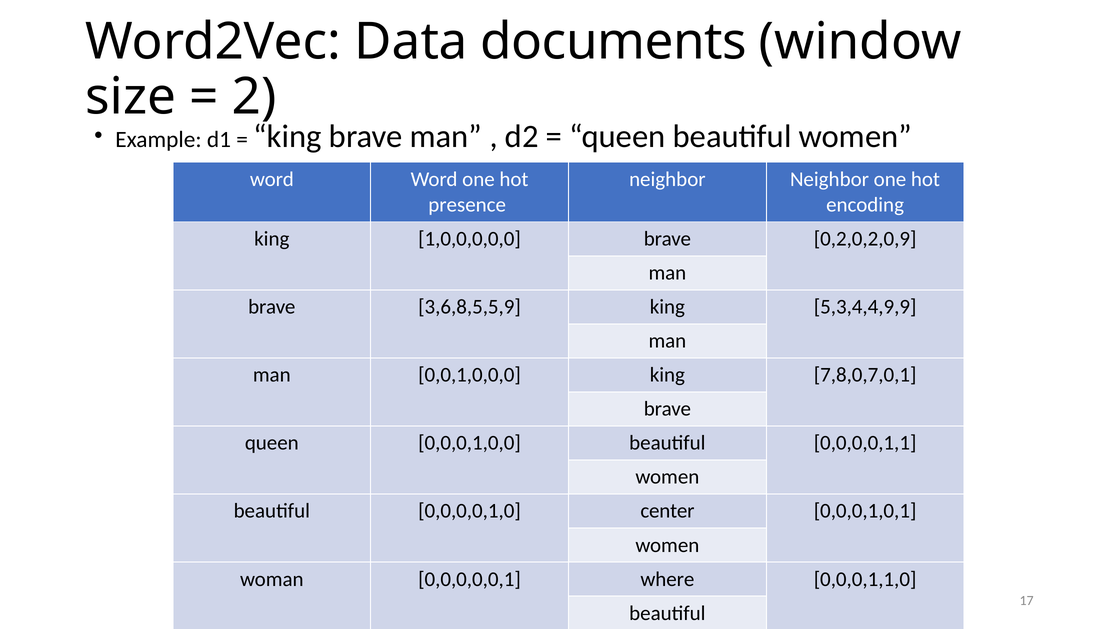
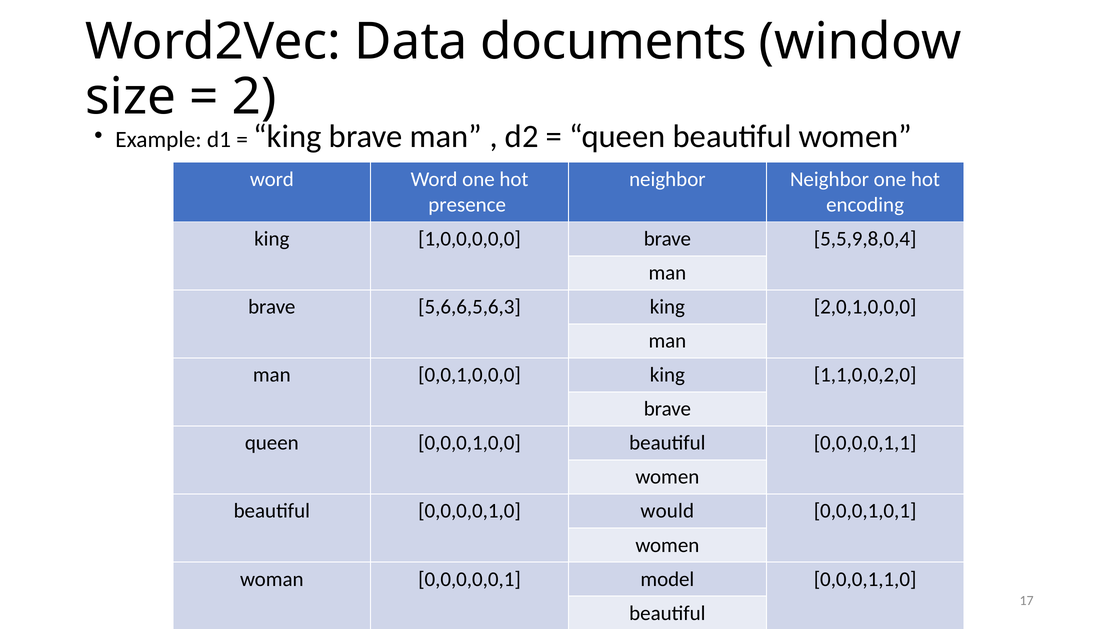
0,2,0,2,0,9: 0,2,0,2,0,9 -> 5,5,9,8,0,4 (865, 239)
3,6,8,5,5,9: 3,6,8,5,5,9 -> 5,6,6,5,6,3 (470, 307)
5,3,4,4,9,9: 5,3,4,4,9,9 -> 2,0,1,0,0,0 (865, 307)
7,8,0,7,0,1: 7,8,0,7,0,1 -> 1,1,0,0,2,0 (865, 375)
center: center -> would (667, 511)
where: where -> model (667, 579)
